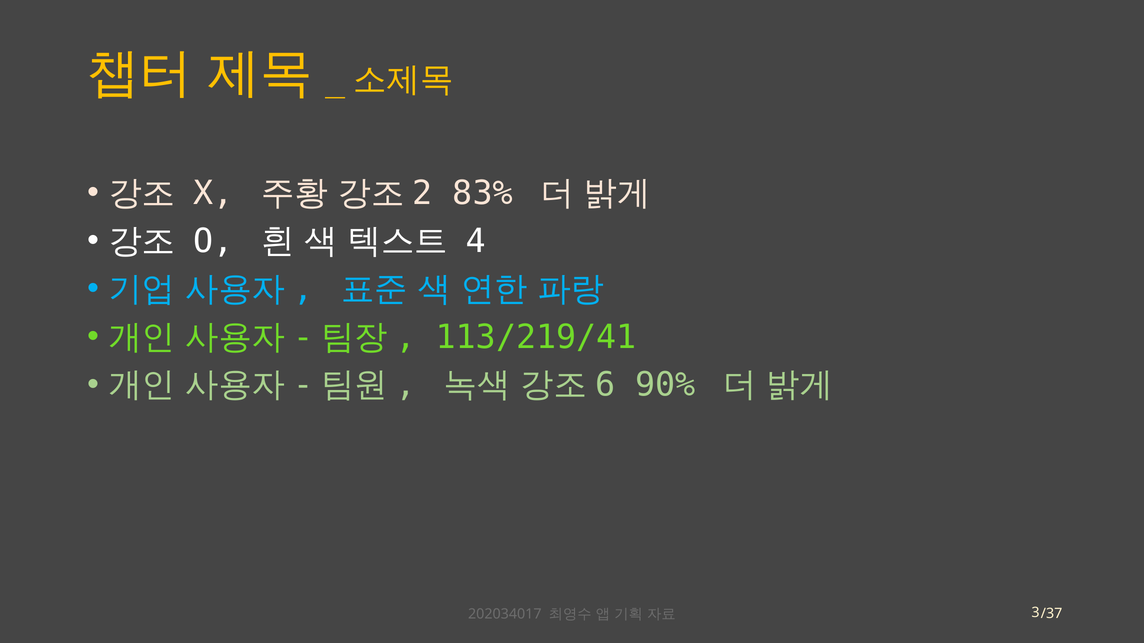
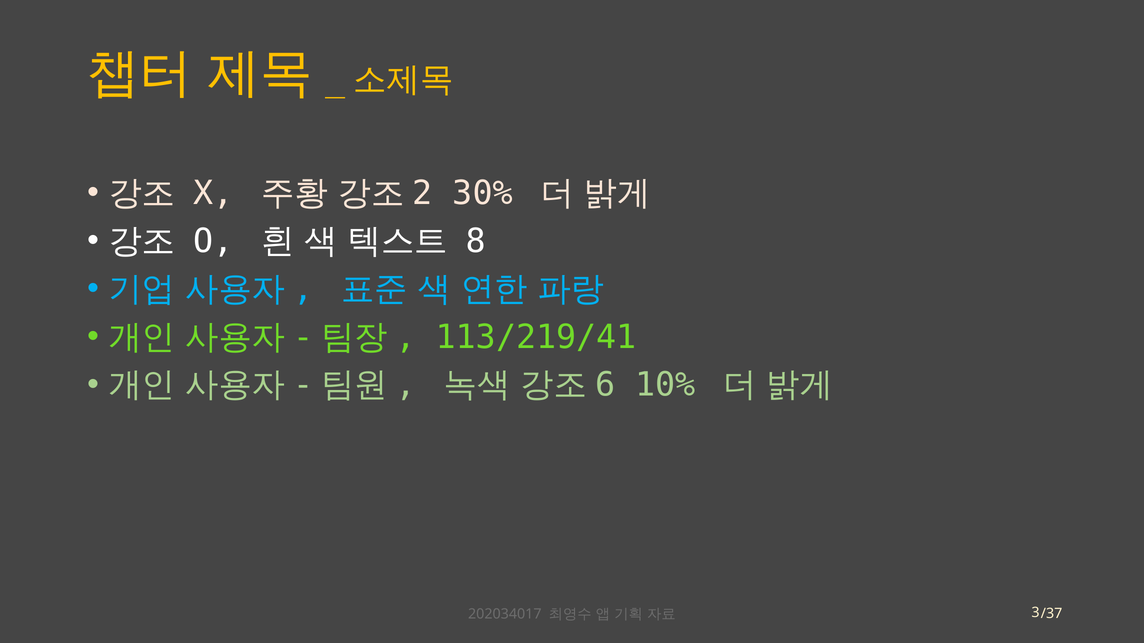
83%: 83% -> 30% (483, 193)
4: 4 -> 8 (476, 241)
90%: 90% -> 10% (665, 385)
